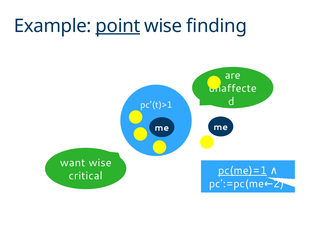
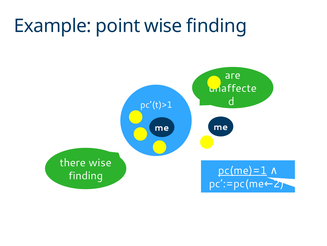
point underline: present -> none (118, 26)
want: want -> there (73, 162)
critical: critical -> finding (86, 175)
